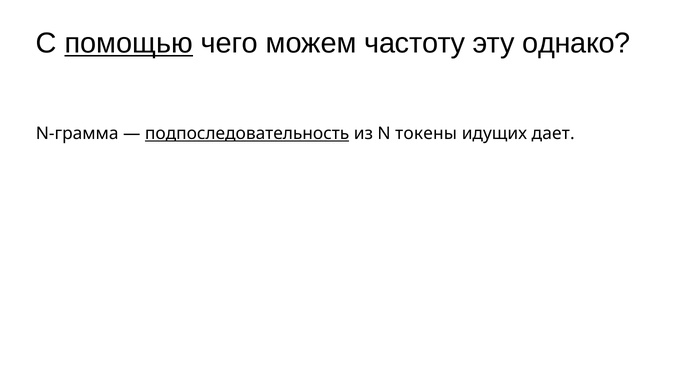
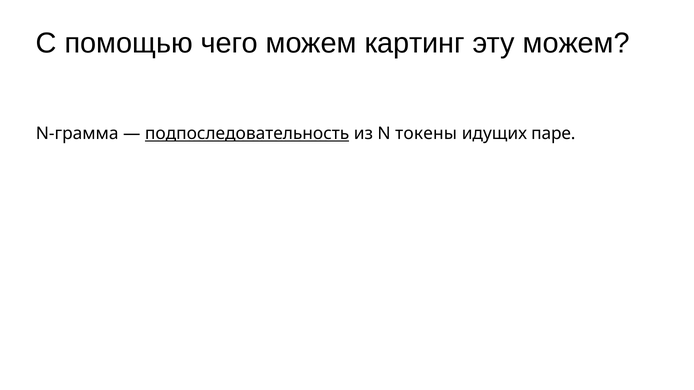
помощью underline: present -> none (129, 43)
частоту: частоту -> картинг (415, 43)
эту однако: однако -> можем (576, 43)
дает: дает -> паре (553, 134)
